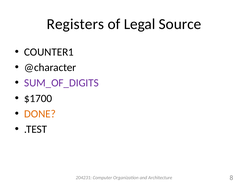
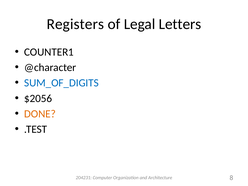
Source: Source -> Letters (180, 24)
SUM_OF_DIGITS colour: purple -> blue (61, 83)
$1700: $1700 -> $2056 (38, 98)
